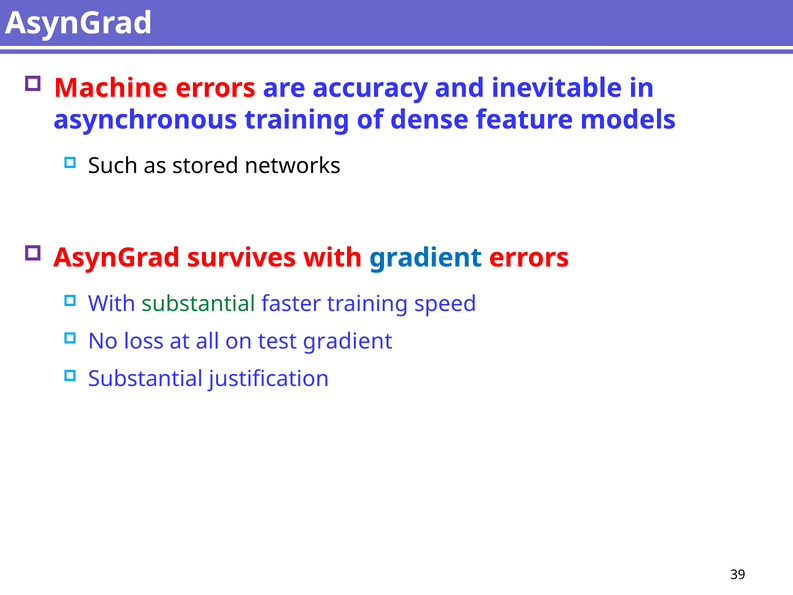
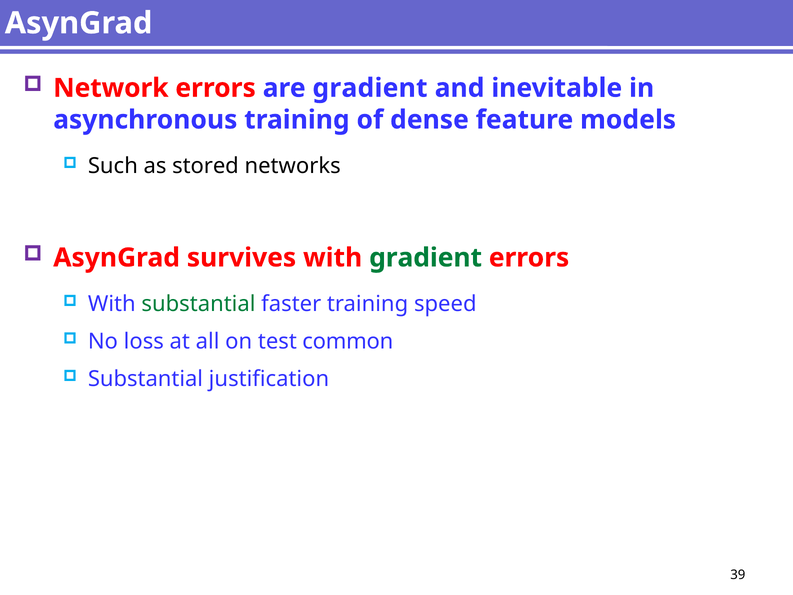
Machine: Machine -> Network (111, 88)
are accuracy: accuracy -> gradient (370, 88)
gradient colour: blue -> green (426, 258)
test gradient: gradient -> common (348, 341)
